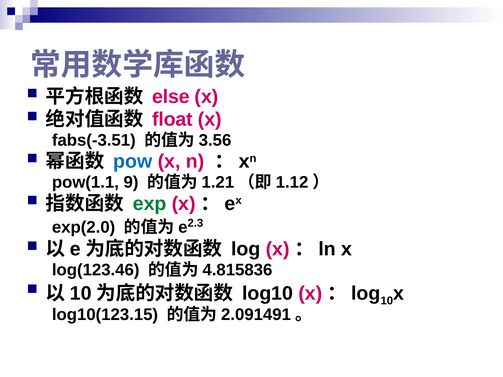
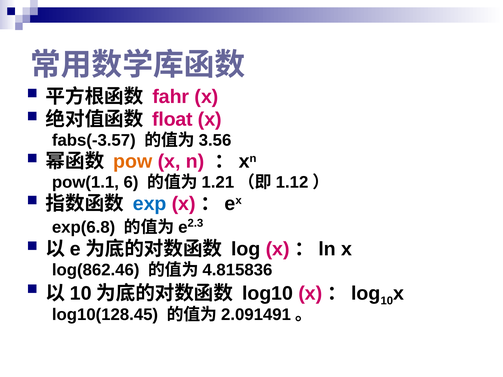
else: else -> fahr (171, 97)
fabs(-3.51: fabs(-3.51 -> fabs(-3.57 (94, 140)
pow colour: blue -> orange (133, 162)
9: 9 -> 6 (131, 183)
exp colour: green -> blue (150, 204)
exp(2.0: exp(2.0 -> exp(6.8 (84, 227)
log(123.46: log(123.46 -> log(862.46 (96, 270)
log10(123.15: log10(123.15 -> log10(128.45 (105, 315)
